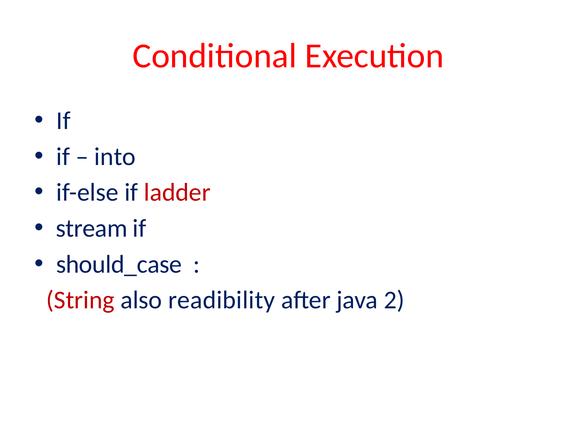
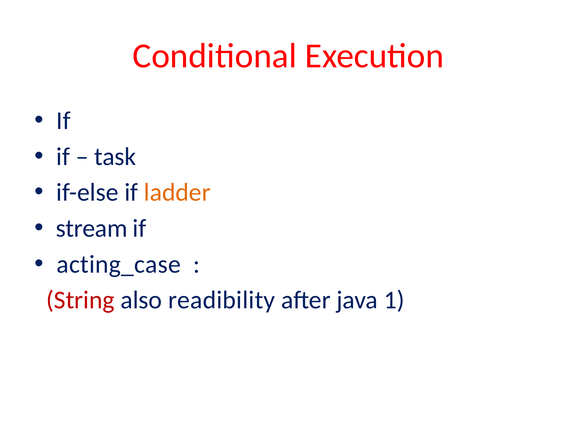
into: into -> task (115, 157)
ladder colour: red -> orange (177, 193)
should_case: should_case -> acting_case (119, 265)
2: 2 -> 1 (394, 301)
